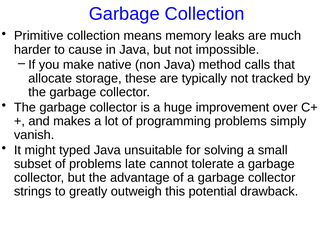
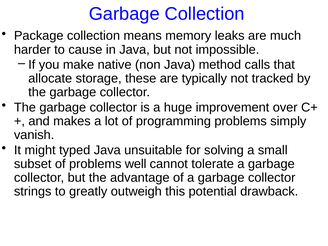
Primitive: Primitive -> Package (39, 36)
late: late -> well (136, 164)
